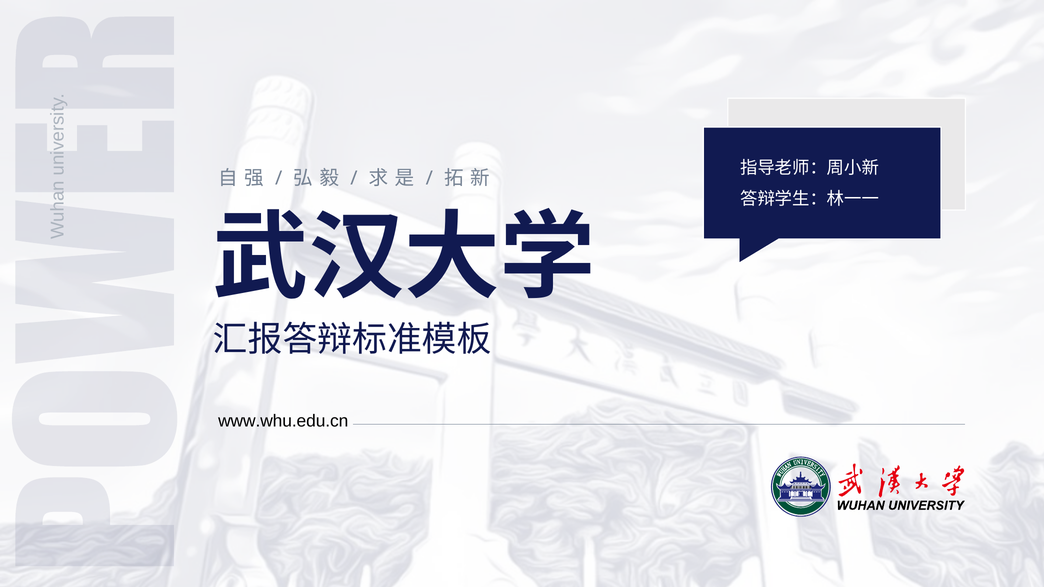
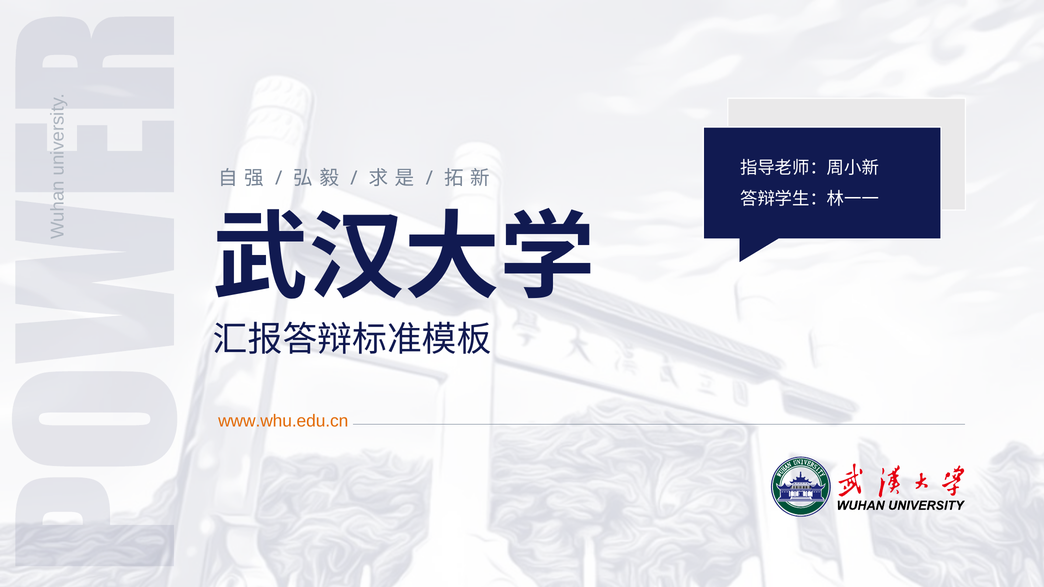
www.whu.edu.cn colour: black -> orange (283, 421)
